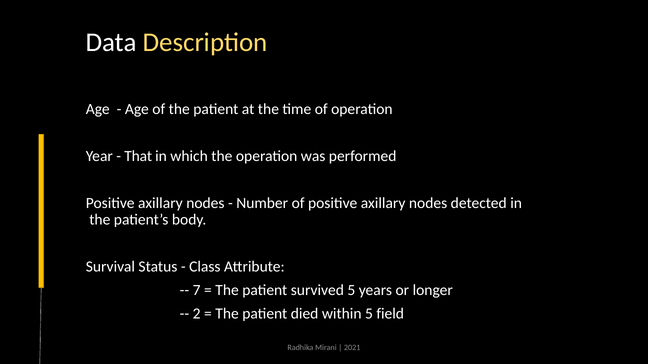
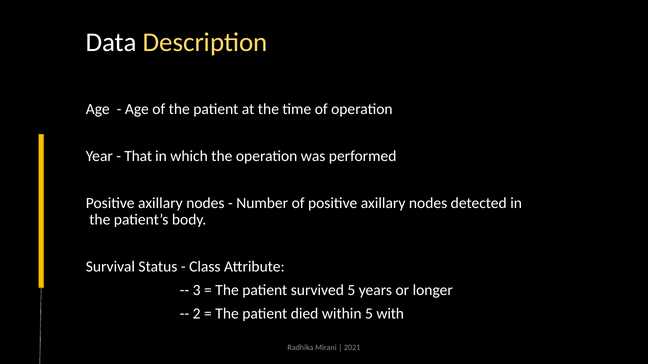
7: 7 -> 3 (197, 290)
field: field -> with (390, 314)
